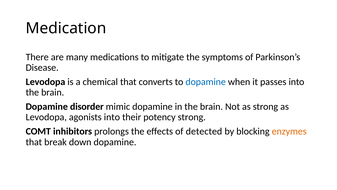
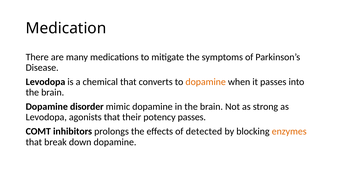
dopamine colour: blue -> orange (206, 82)
agonists into: into -> that (112, 117)
potency strong: strong -> passes (192, 117)
